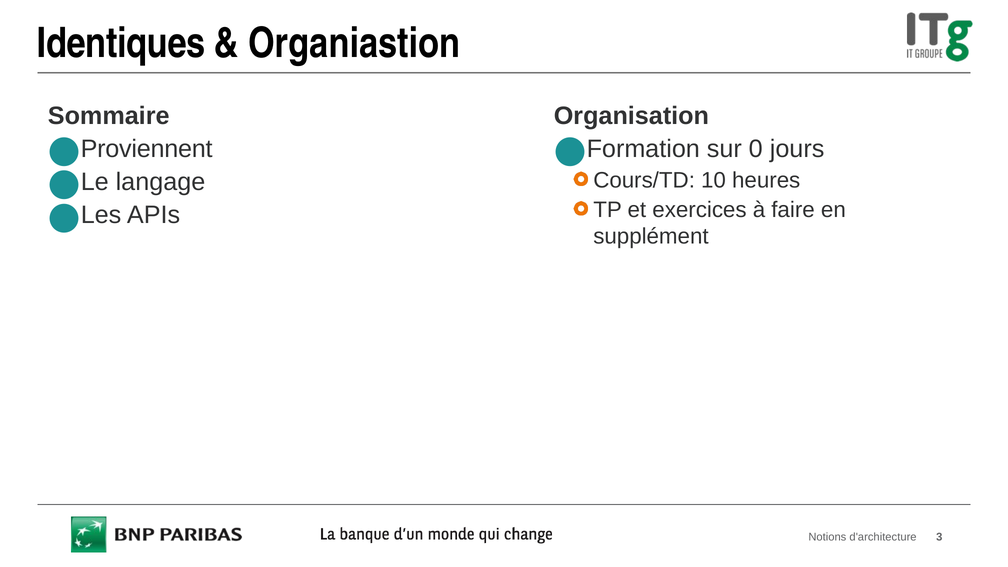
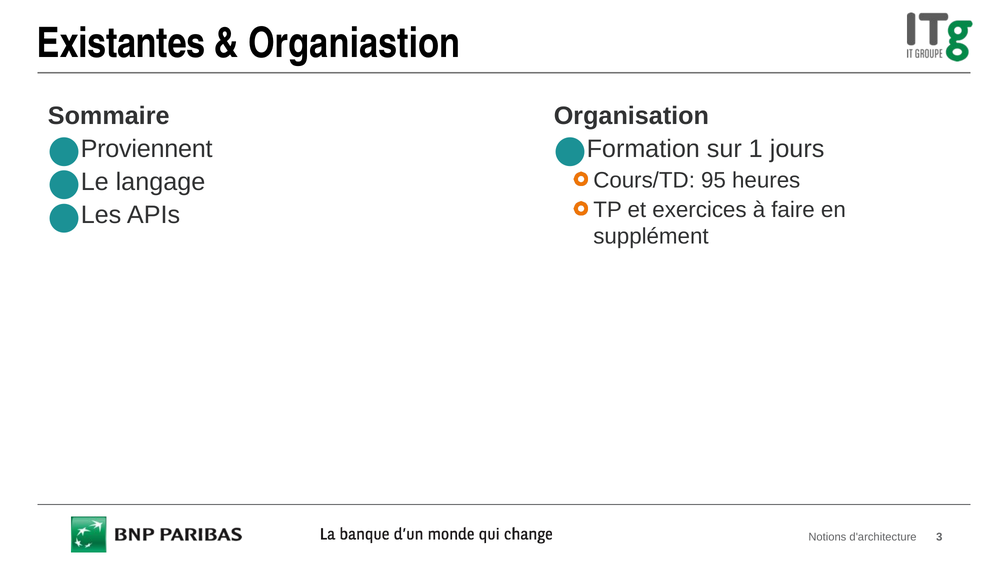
Identiques: Identiques -> Existantes (121, 43)
0: 0 -> 1 (756, 149)
10: 10 -> 95 (713, 180)
